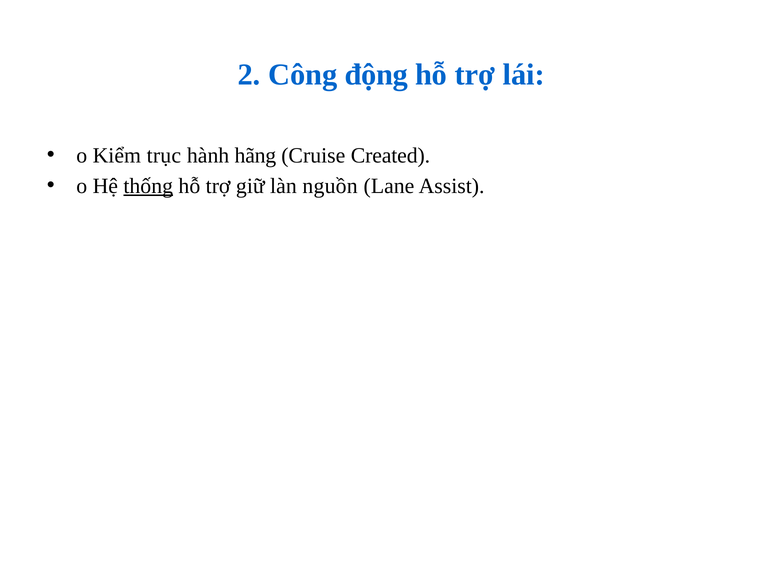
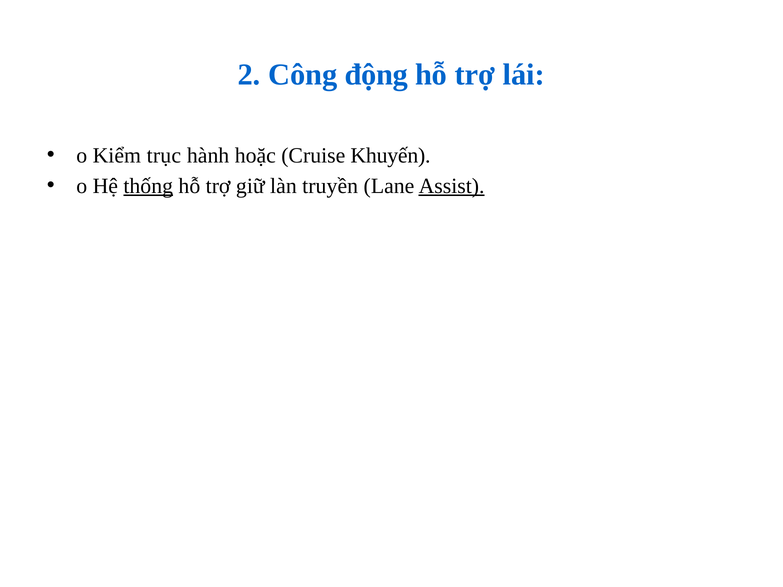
hãng: hãng -> hoặc (255, 156)
Created: Created -> Khuyến (390, 156)
nguồn: nguồn -> truyền (330, 186)
Assist underline: none -> present (452, 186)
